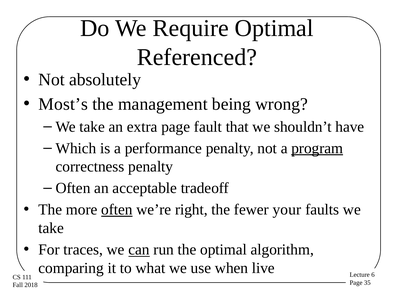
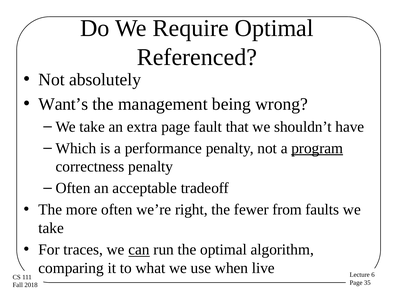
Most’s: Most’s -> Want’s (63, 104)
often underline: present -> none (117, 209)
your: your -> from (287, 209)
